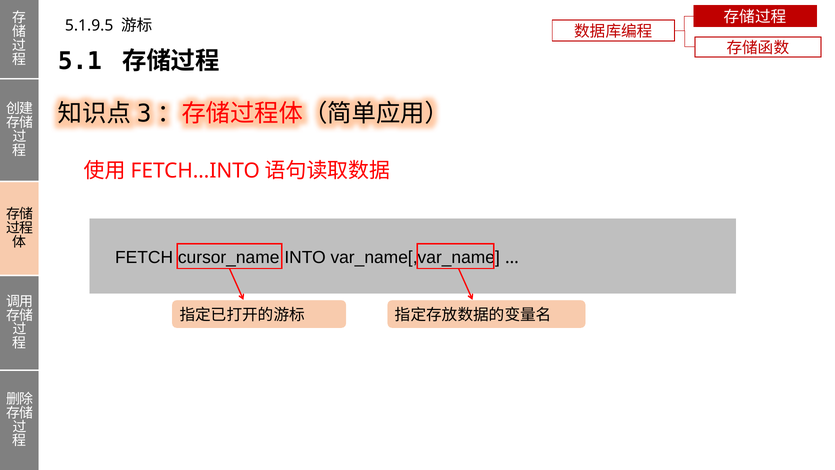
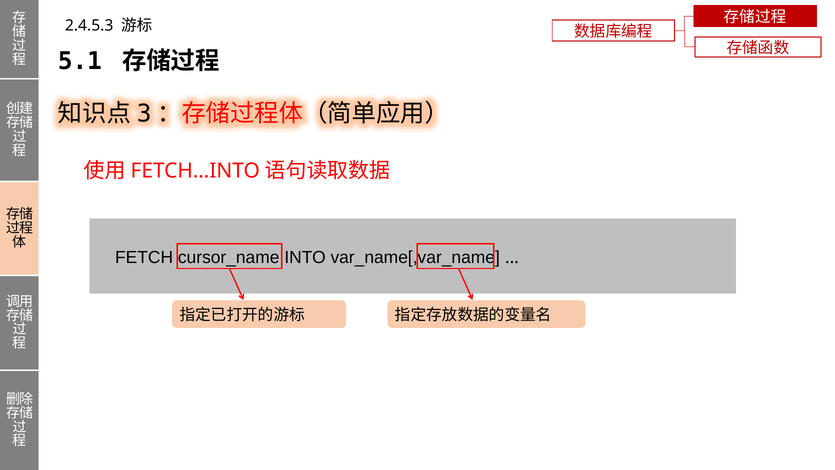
5.1.9.5: 5.1.9.5 -> 2.4.5.3 (89, 25)
